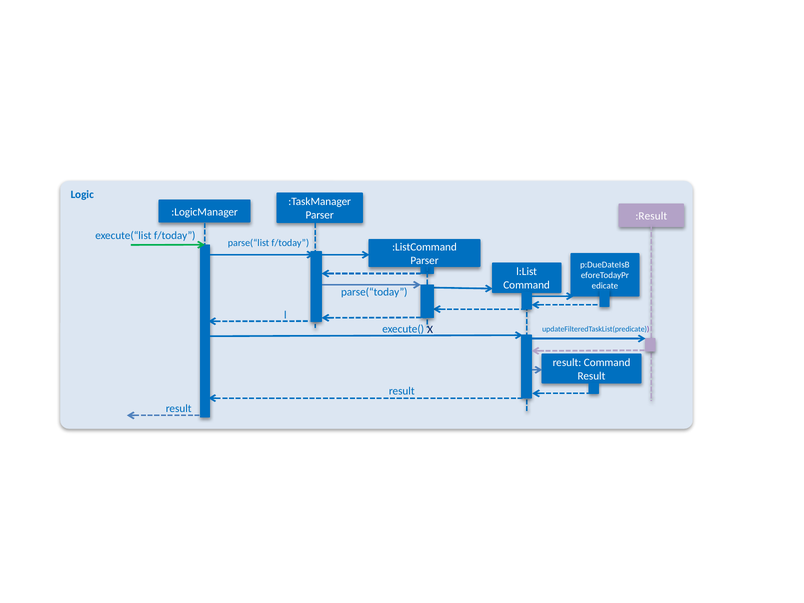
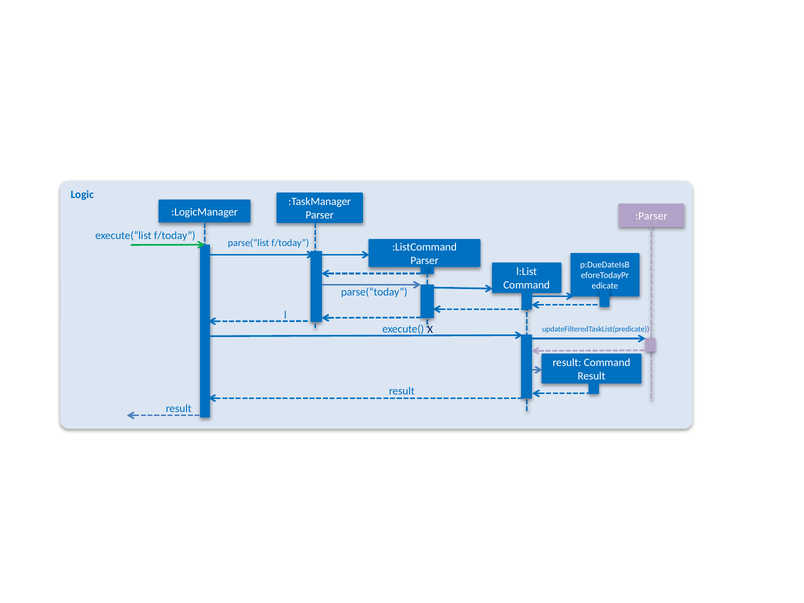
:Result: :Result -> :Parser (651, 216)
